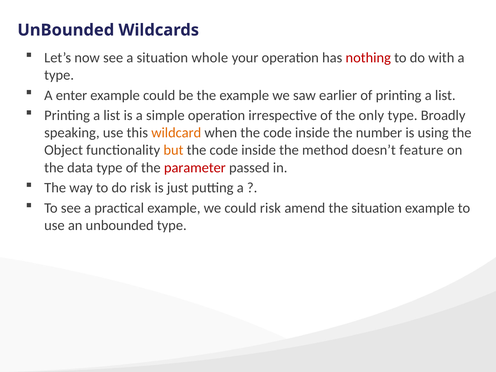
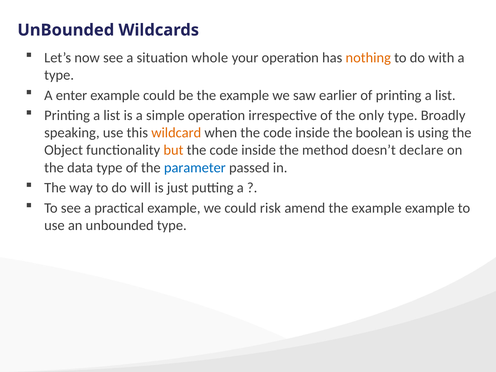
nothing colour: red -> orange (368, 58)
number: number -> boolean (379, 133)
feature: feature -> declare (421, 150)
parameter colour: red -> blue (195, 168)
do risk: risk -> will (141, 188)
amend the situation: situation -> example (377, 208)
